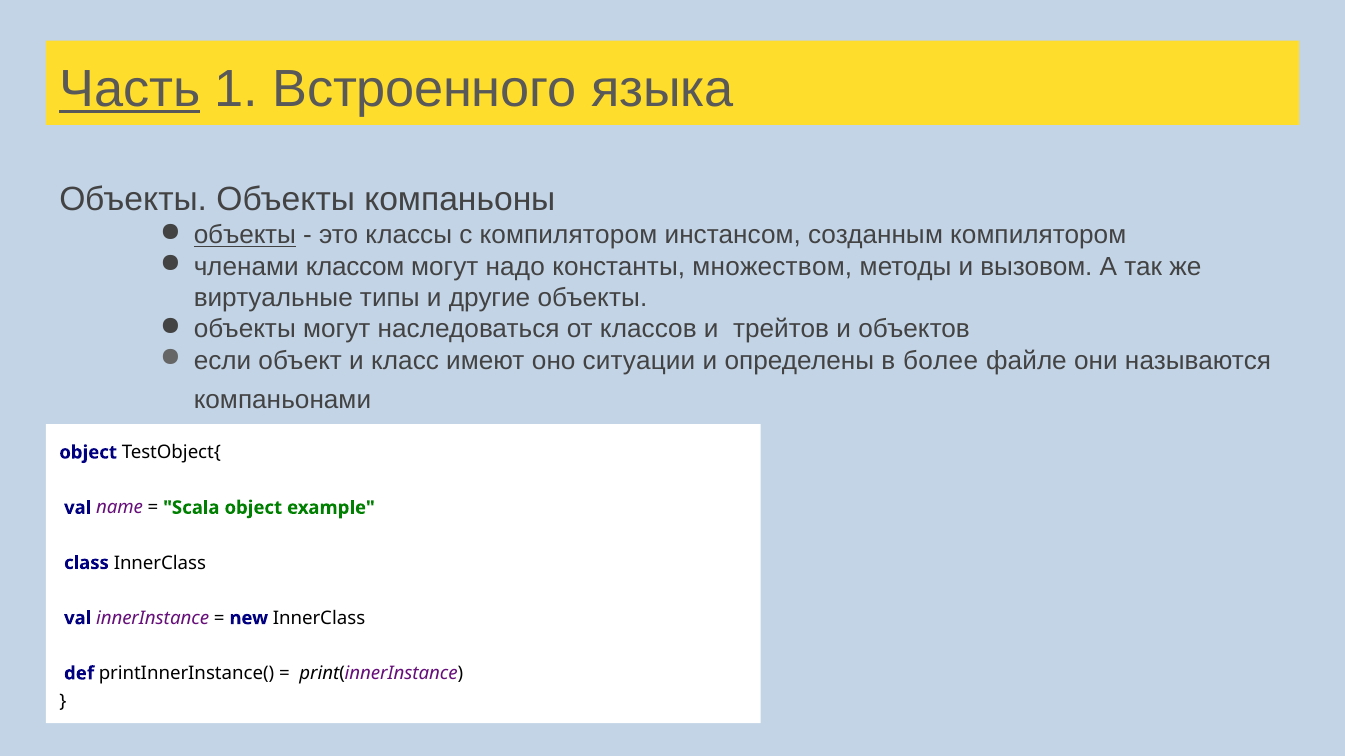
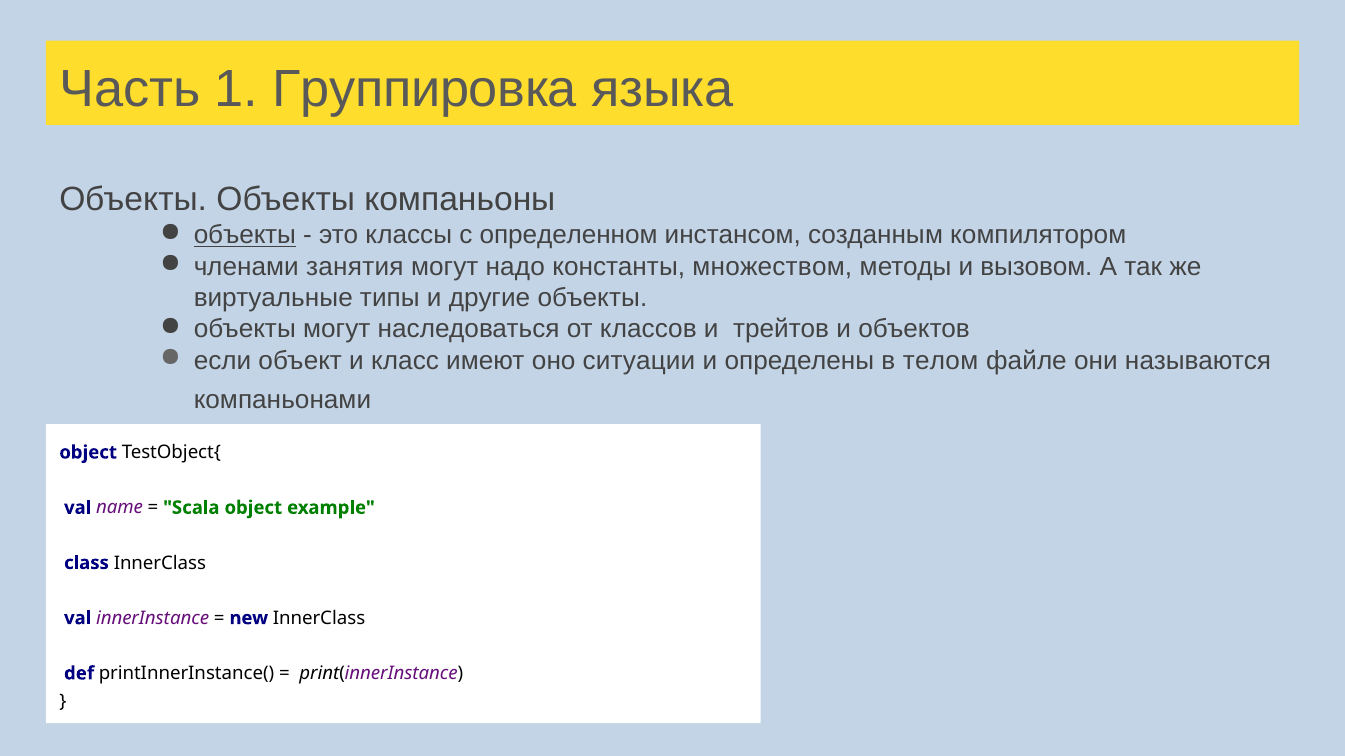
Часть underline: present -> none (130, 89)
Встроенного: Встроенного -> Группировка (425, 89)
с компилятором: компилятором -> определенном (569, 235)
классом: классом -> занятия (355, 267)
более: более -> телом (941, 361)
